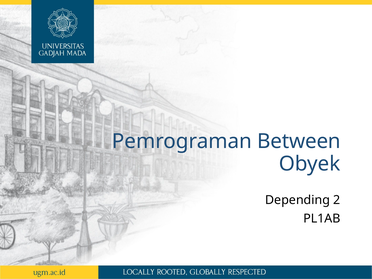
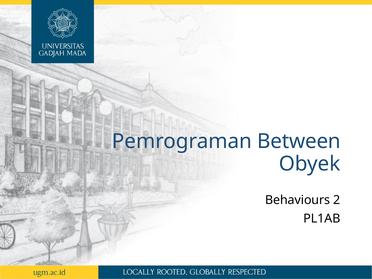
Depending: Depending -> Behaviours (298, 200)
